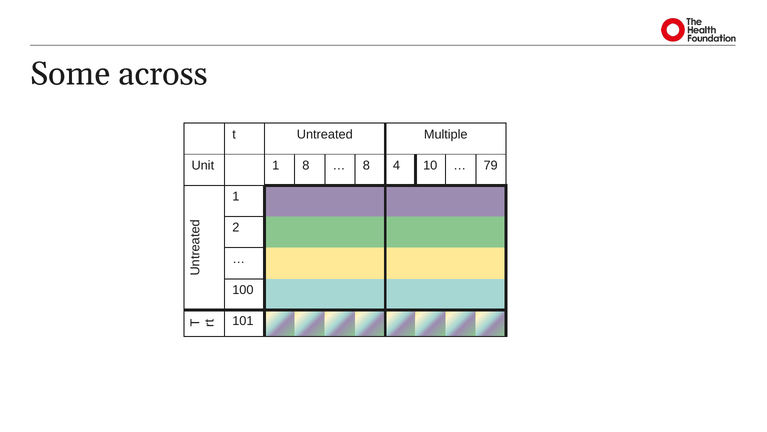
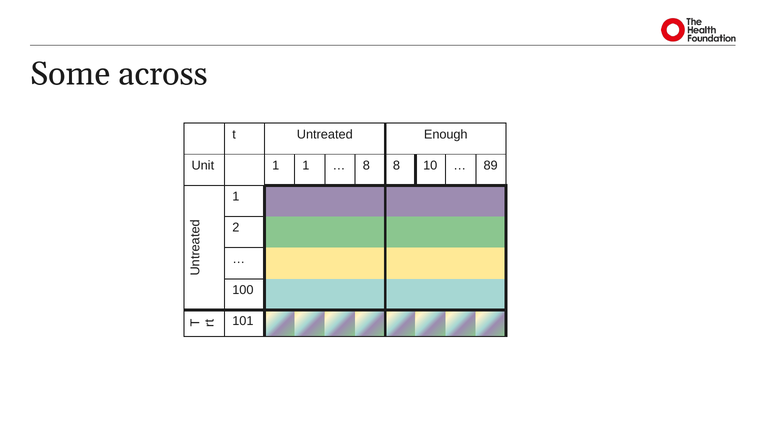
Multiple: Multiple -> Enough (446, 134)
1 8: 8 -> 1 (306, 165)
8 4: 4 -> 8 (397, 165)
79: 79 -> 89 (491, 165)
